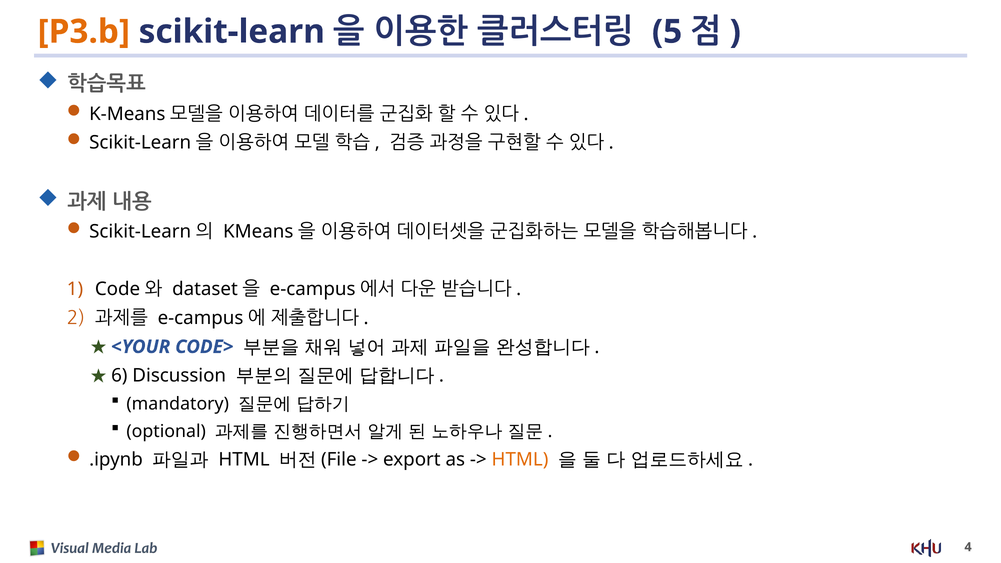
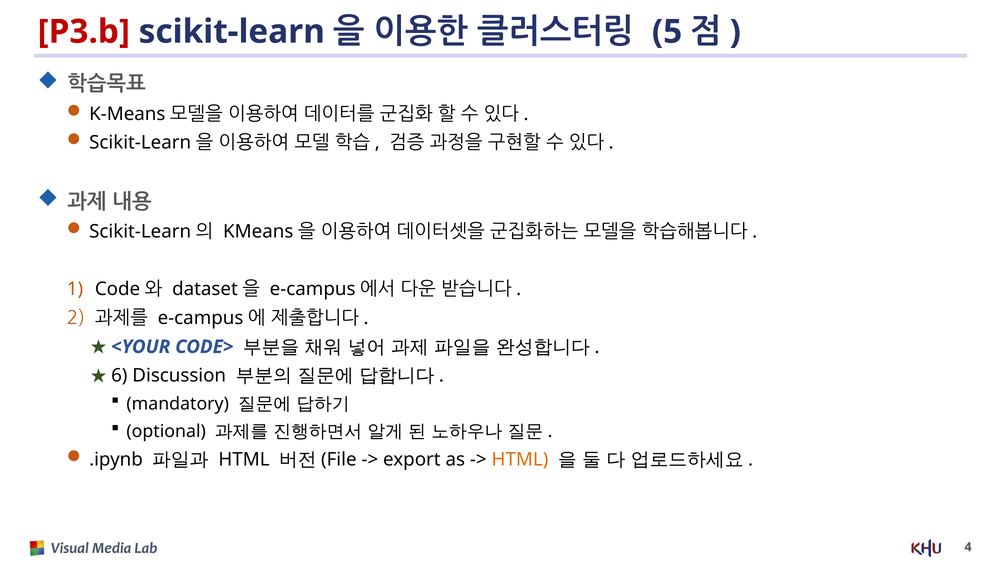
P3.b colour: orange -> red (84, 32)
